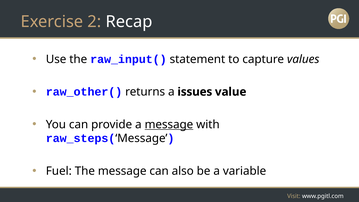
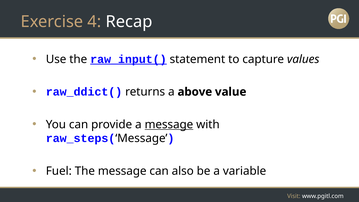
2: 2 -> 4 (94, 22)
raw_input( underline: none -> present (128, 59)
raw_other(: raw_other( -> raw_ddict( (84, 92)
issues: issues -> above (195, 92)
